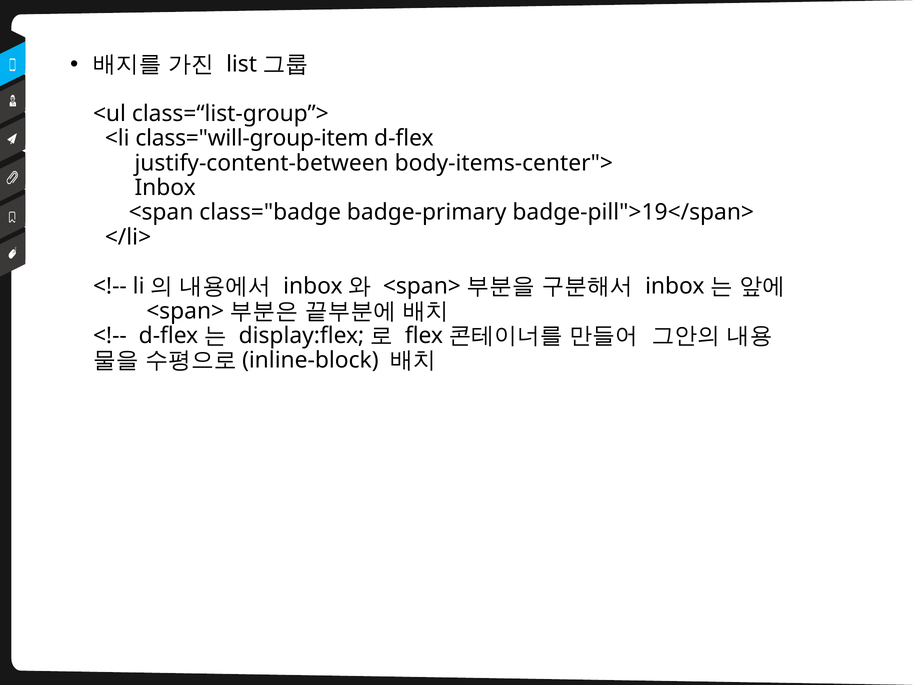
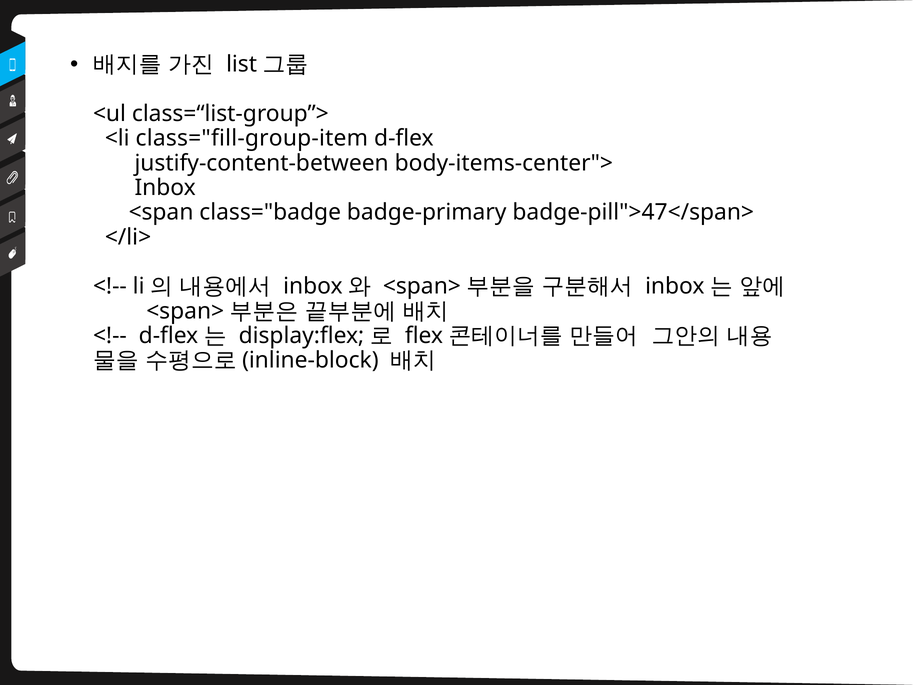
class="will-group-item: class="will-group-item -> class="fill-group-item (252, 138)
badge-pill">19</span>: badge-pill">19</span> -> badge-pill">47</span> (633, 212)
